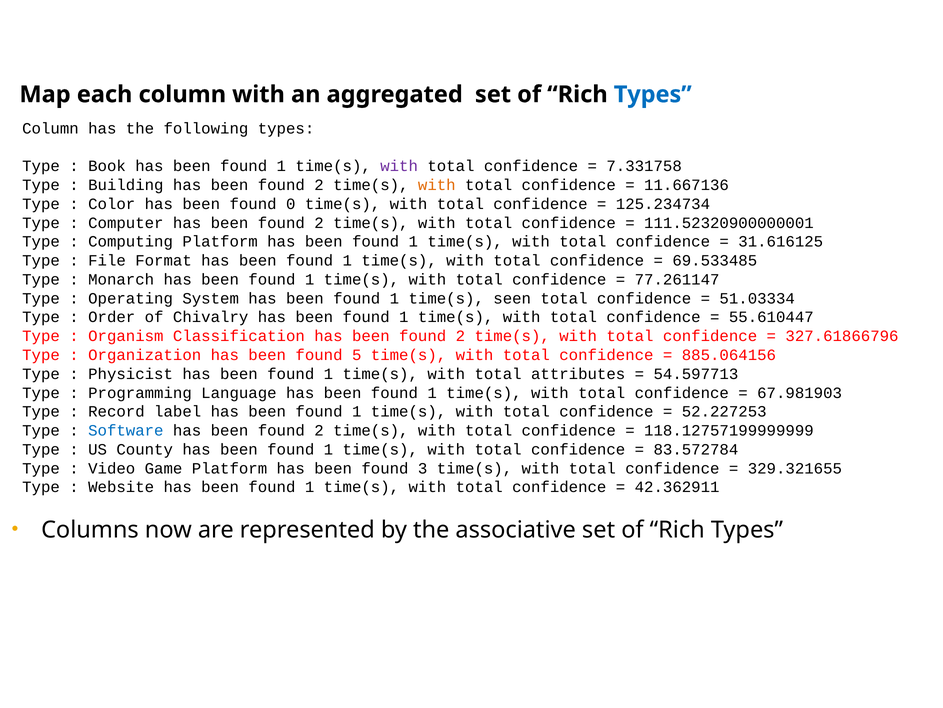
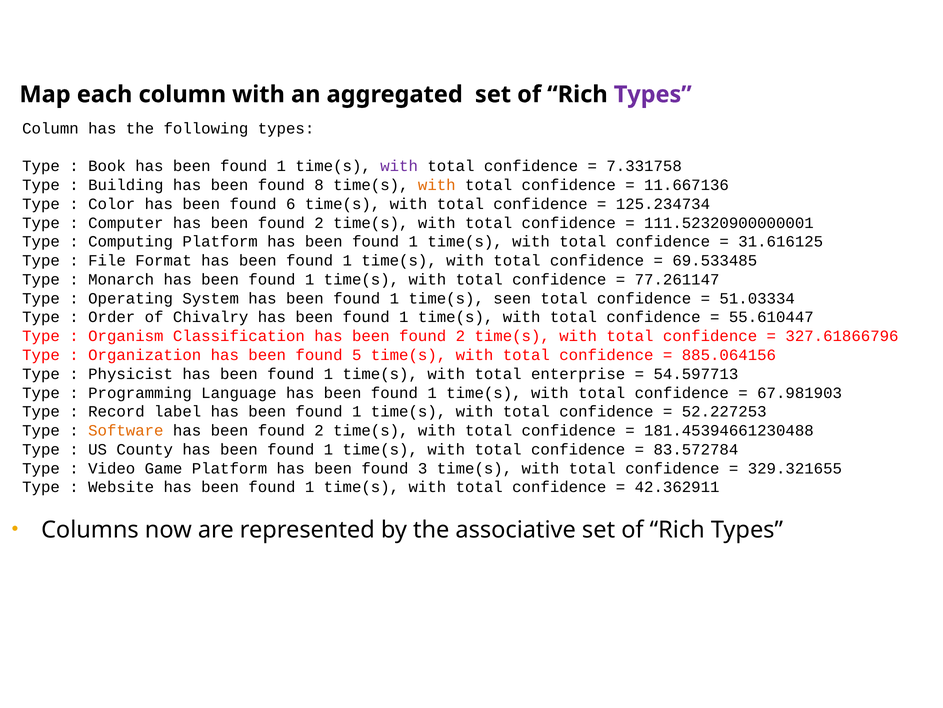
Types colour: blue -> purple (653, 94)
2: 2 -> 8 (319, 185)
0: 0 -> 6 (291, 204)
attributes: attributes -> enterprise (578, 374)
Software colour: blue -> orange (126, 430)
118.12757199999999: 118.12757199999999 -> 181.45394661230488 (729, 430)
